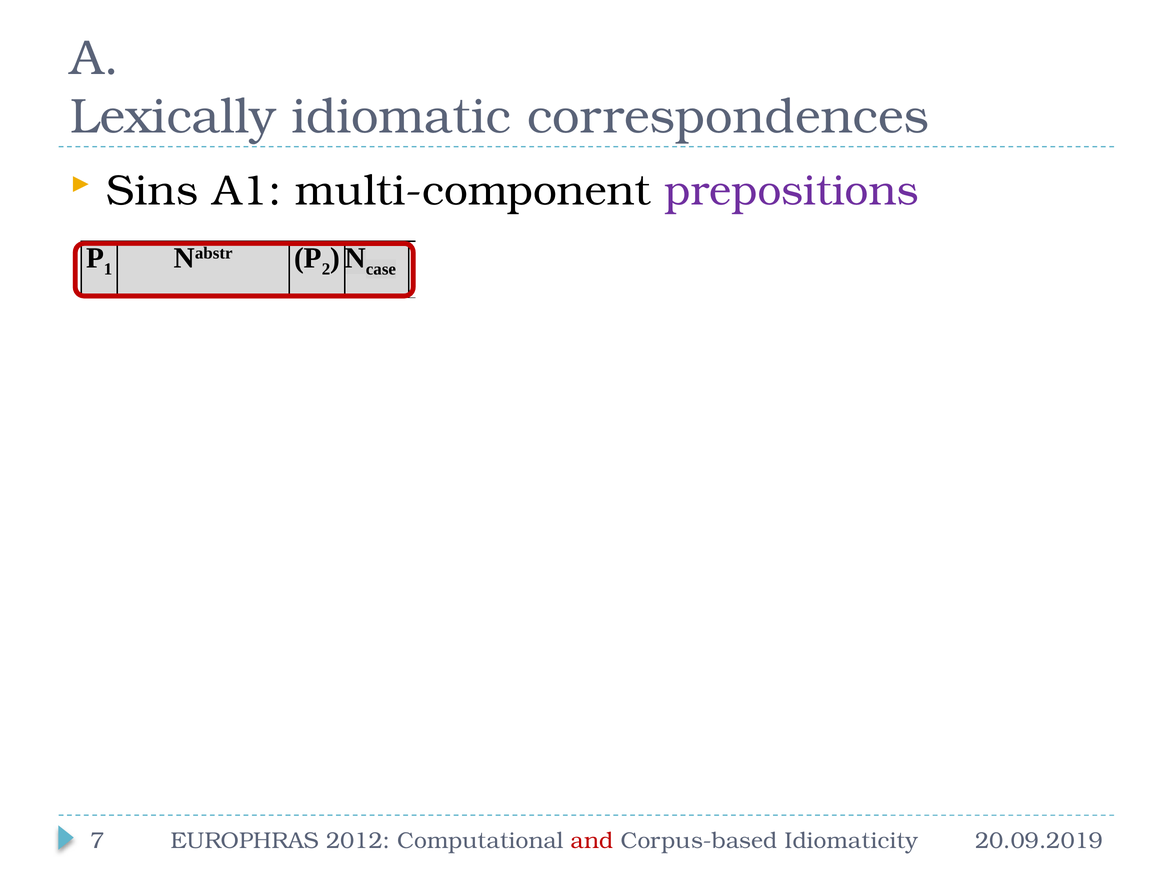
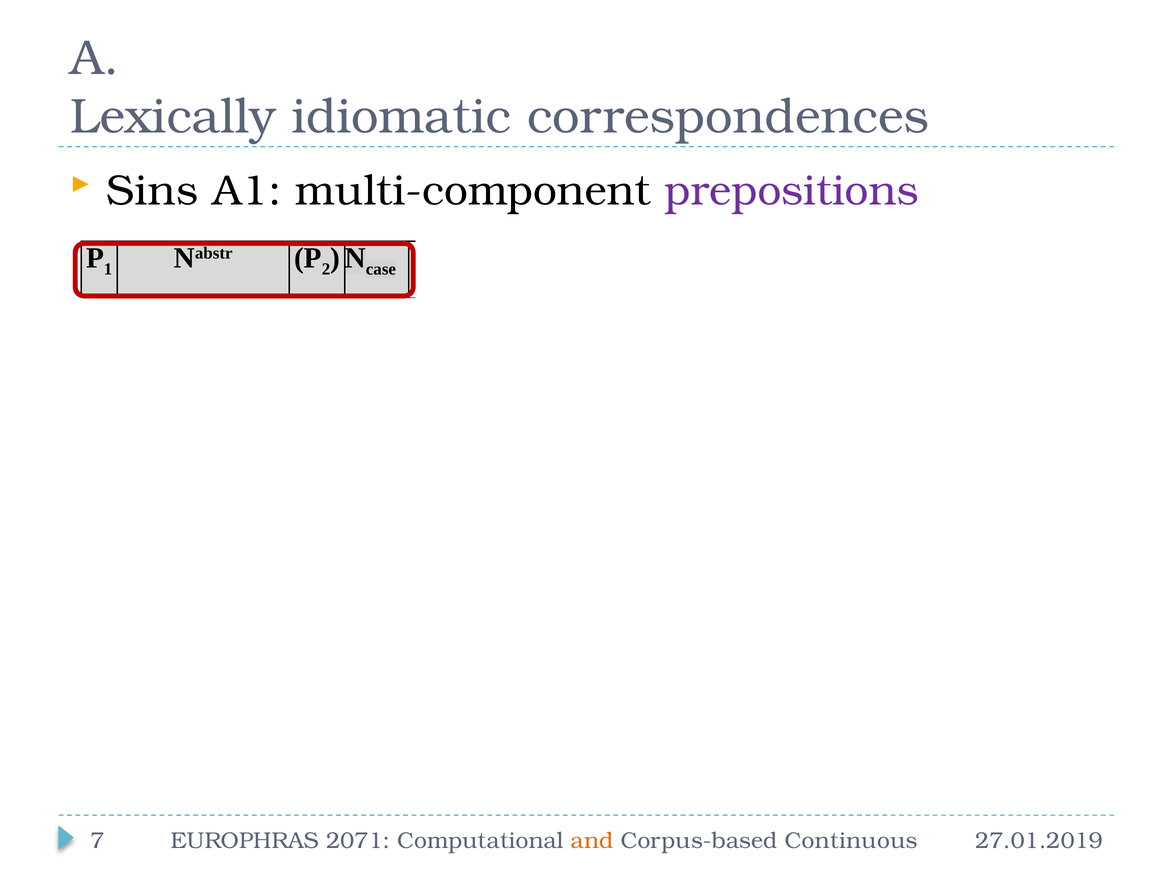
2012: 2012 -> 2071 (358, 841)
and colour: red -> orange (592, 841)
Idiomaticity: Idiomaticity -> Continuous (851, 841)
20.09.2019: 20.09.2019 -> 27.01.2019 (1039, 841)
